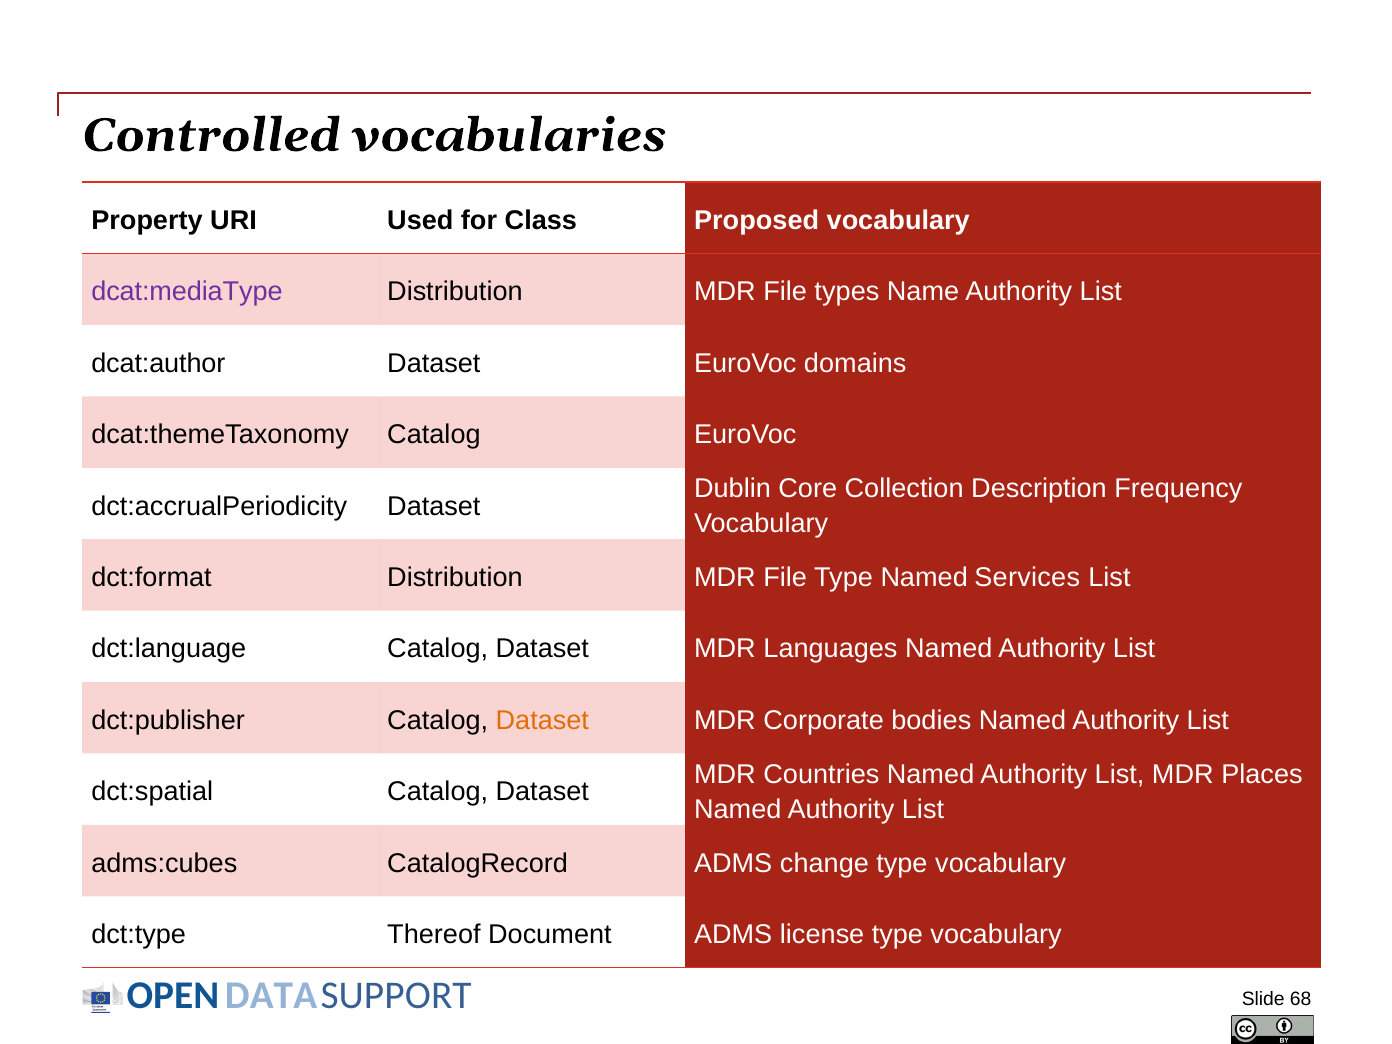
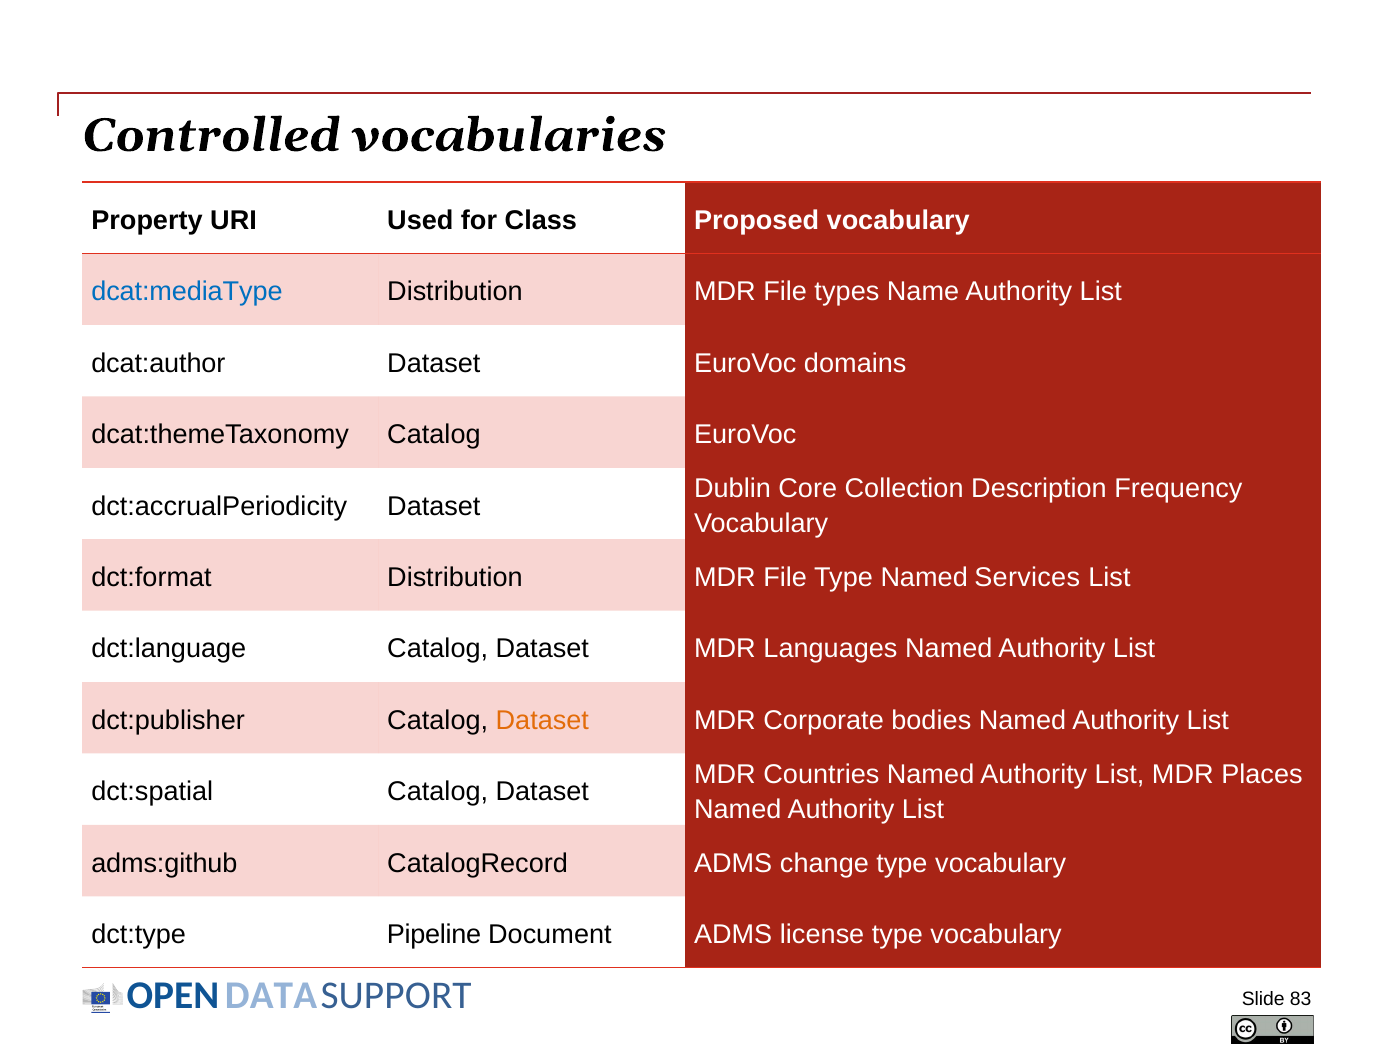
dcat:mediaType colour: purple -> blue (187, 292)
adms:cubes: adms:cubes -> adms:github (164, 863)
Thereof: Thereof -> Pipeline (434, 935)
68: 68 -> 83 (1301, 999)
